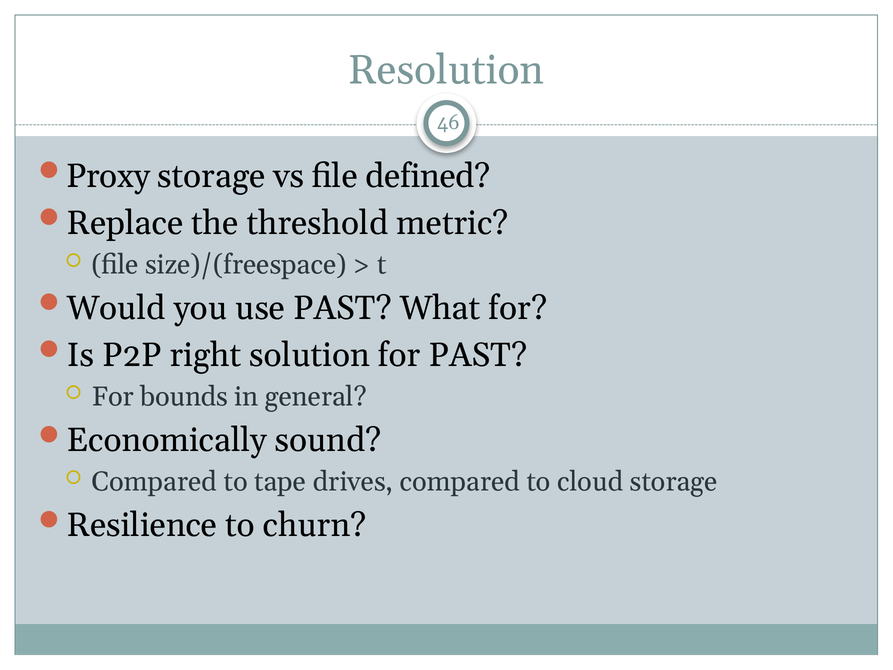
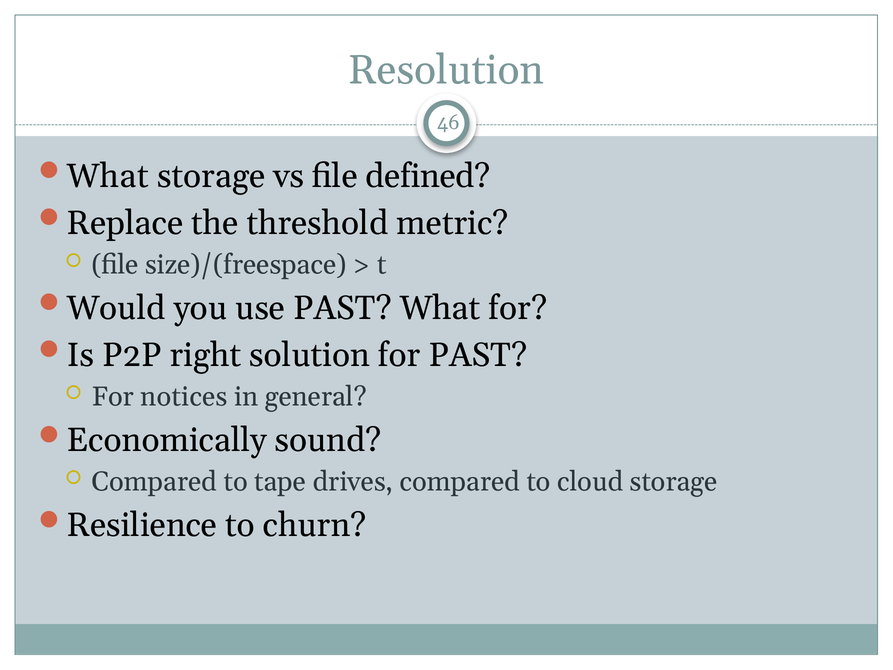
Proxy: Proxy -> What (108, 176)
bounds: bounds -> notices (184, 396)
